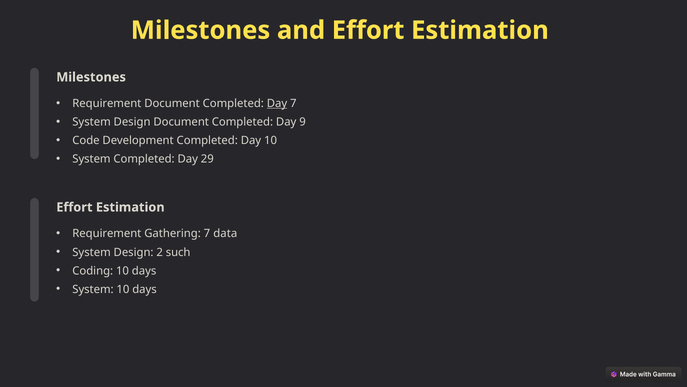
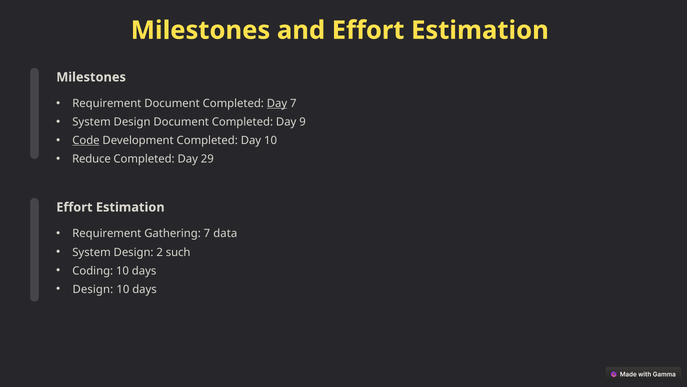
Code underline: none -> present (86, 140)
System: System -> Reduce (91, 159)
System: System -> Design (93, 289)
